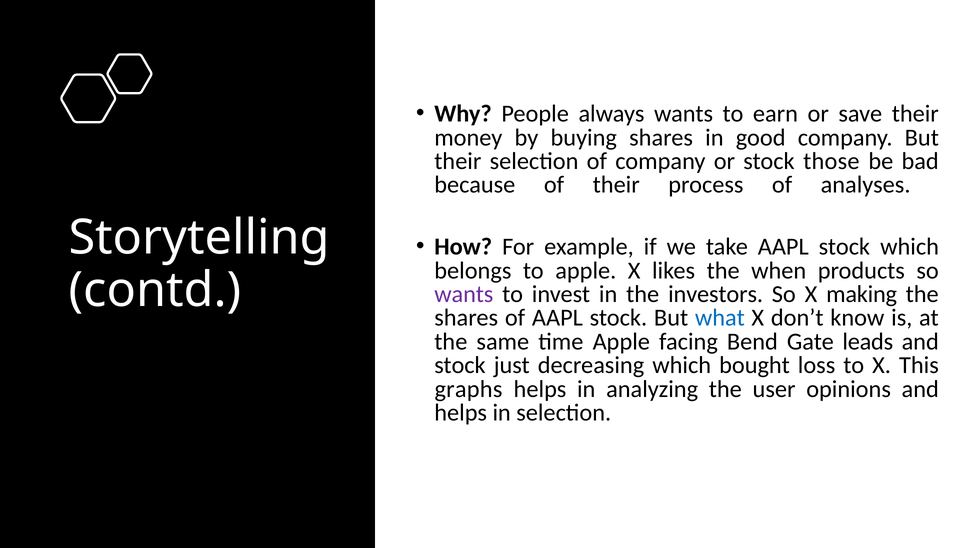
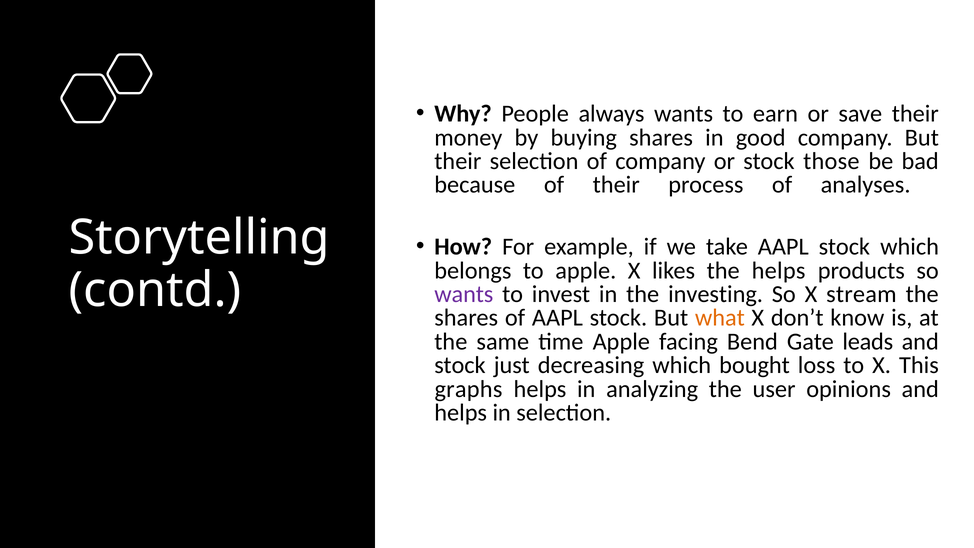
the when: when -> helps (779, 271)
investors: investors -> investing (716, 294)
making: making -> stream (861, 294)
what colour: blue -> orange (720, 318)
